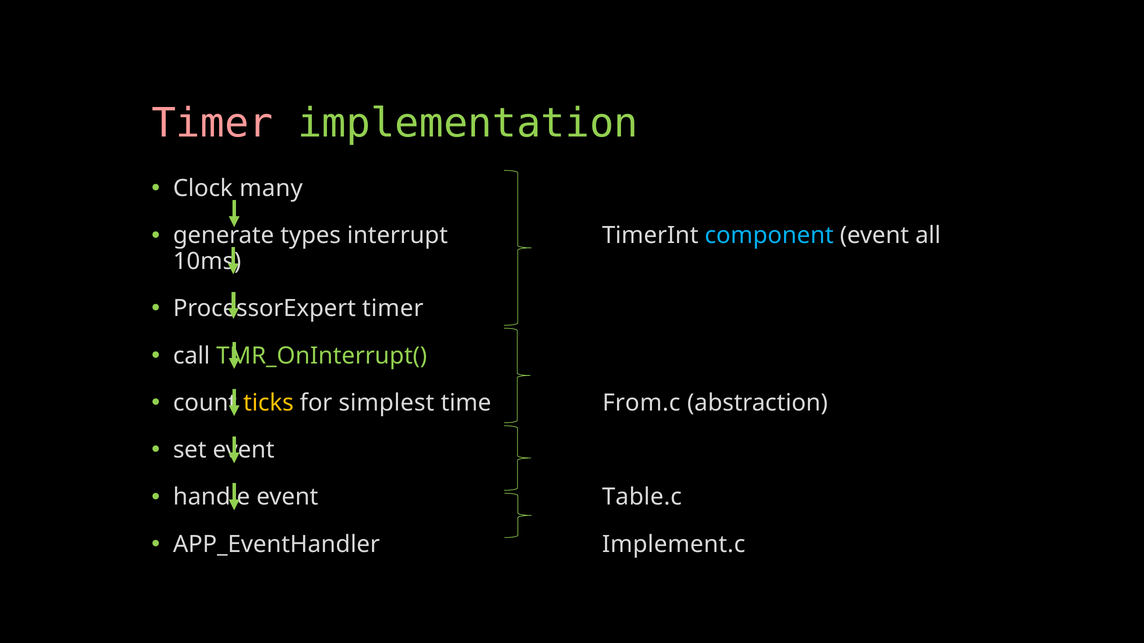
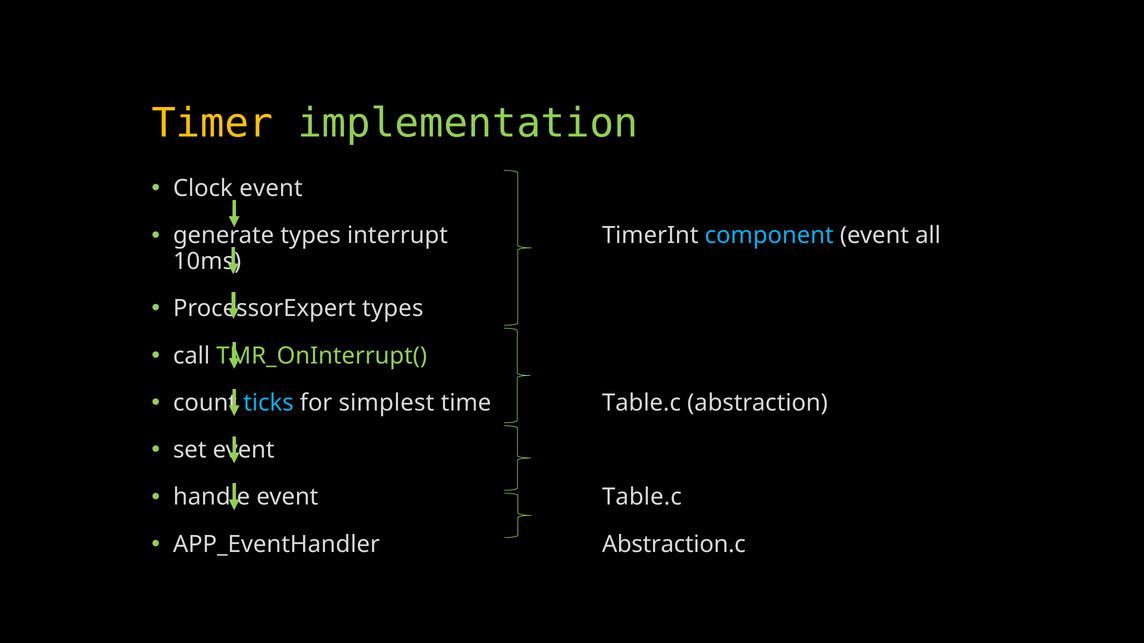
Timer colour: pink -> yellow (212, 124)
Clock many: many -> event (271, 189)
ProcessorExpert timer: timer -> types (393, 309)
ticks colour: yellow -> light blue (268, 403)
time From.c: From.c -> Table.c (641, 403)
Implement.c: Implement.c -> Abstraction.c (674, 545)
